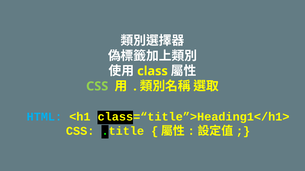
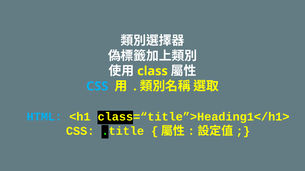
CSS colour: light green -> light blue (97, 87)
